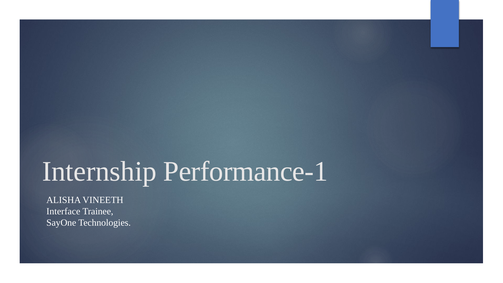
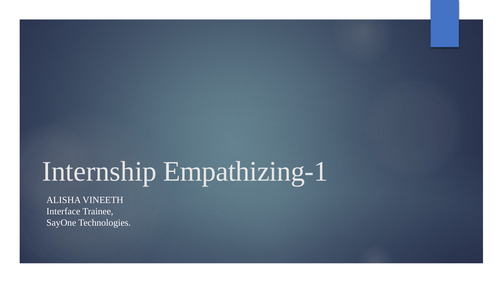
Performance-1: Performance-1 -> Empathizing-1 (246, 171)
